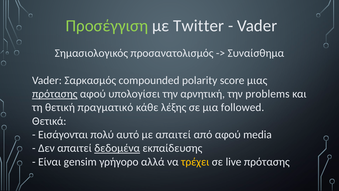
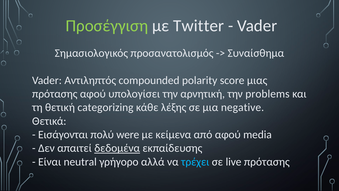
Σαρκασμός: Σαρκασμός -> Αντιληπτός (90, 80)
πρότασης underline: present -> none (55, 94)
πραγματικό: πραγματικό -> categorizing (105, 107)
followed: followed -> negative (243, 107)
αυτό: αυτό -> were (128, 134)
με απαιτεί: απαιτεί -> κείμενα (173, 134)
gensim: gensim -> neutral (80, 162)
τρέχει colour: yellow -> light blue (195, 162)
